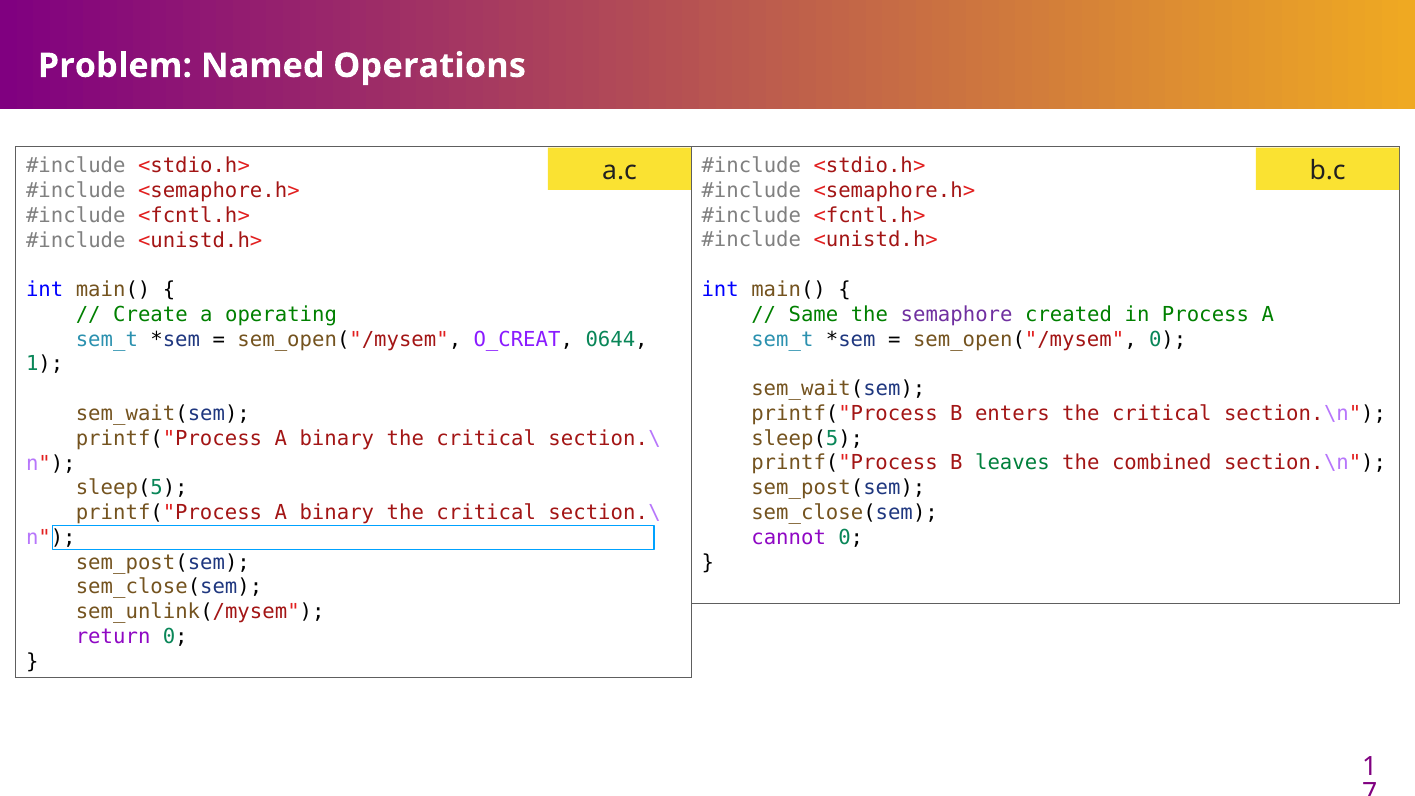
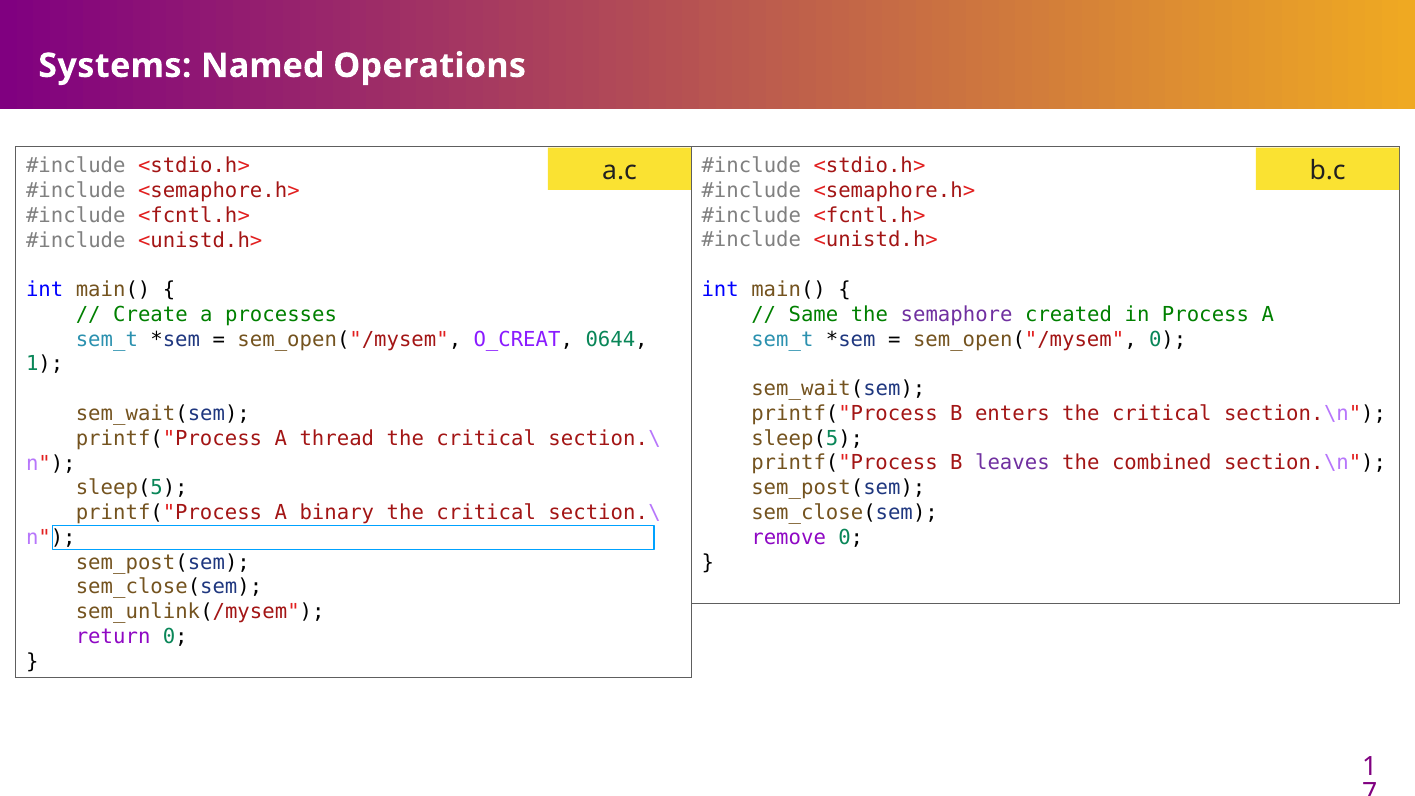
Problem: Problem -> Systems (115, 66)
operating: operating -> processes (281, 315)
binary: binary -> thread (337, 438)
leaves colour: green -> purple (1012, 463)
cannot: cannot -> remove (789, 537)
